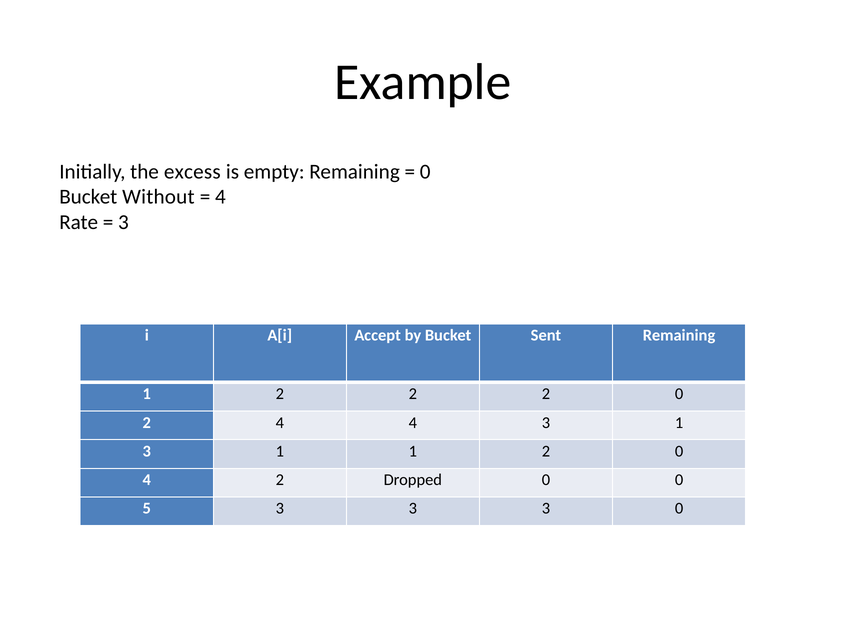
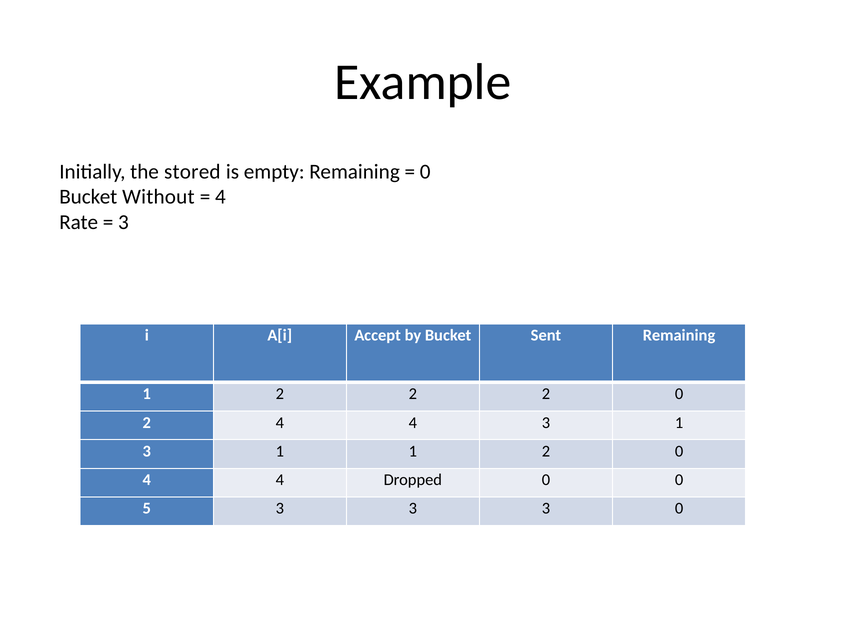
excess: excess -> stored (192, 171)
2: 2 -> 4 (280, 480)
